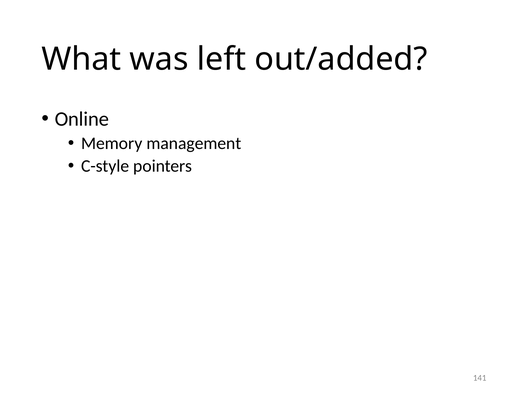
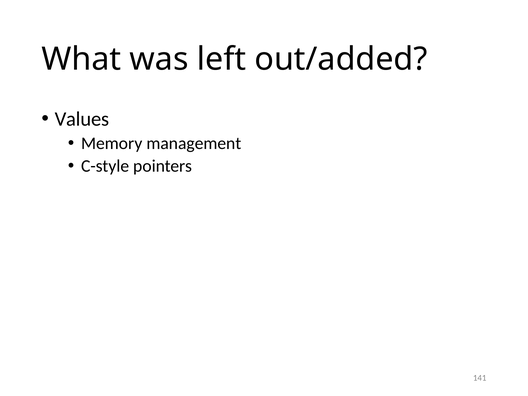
Online: Online -> Values (82, 119)
